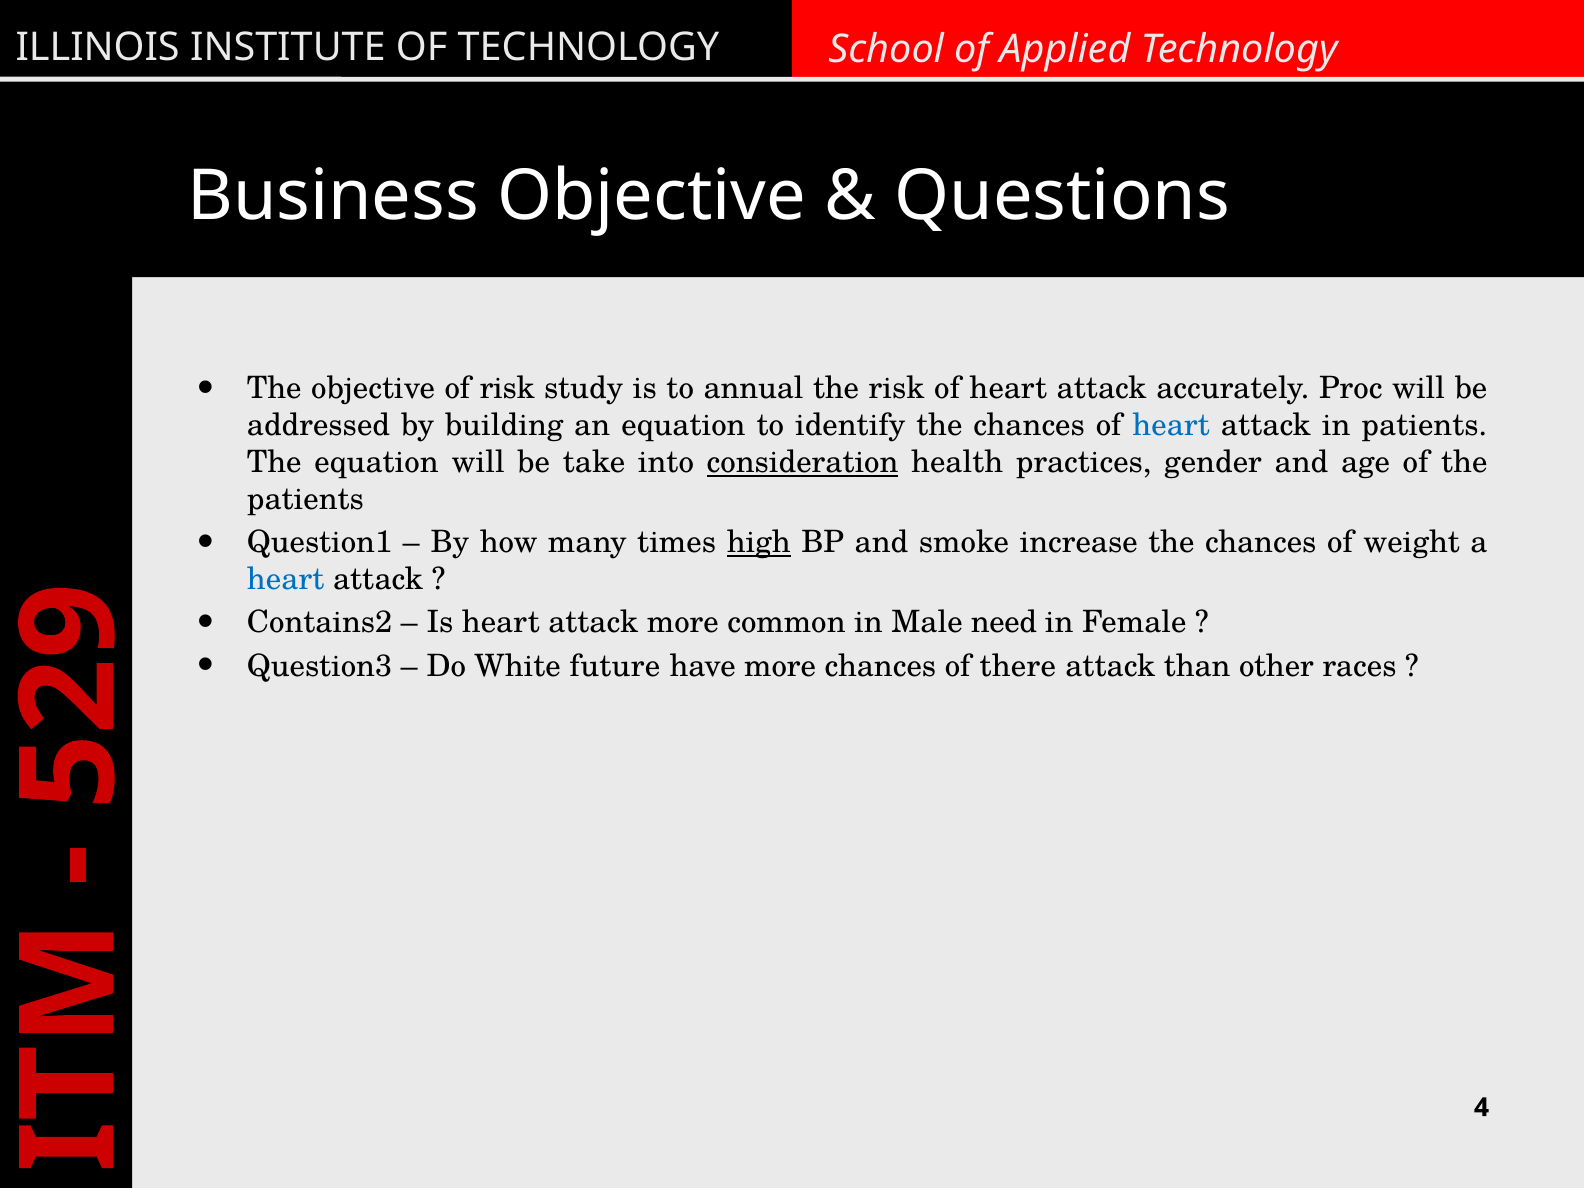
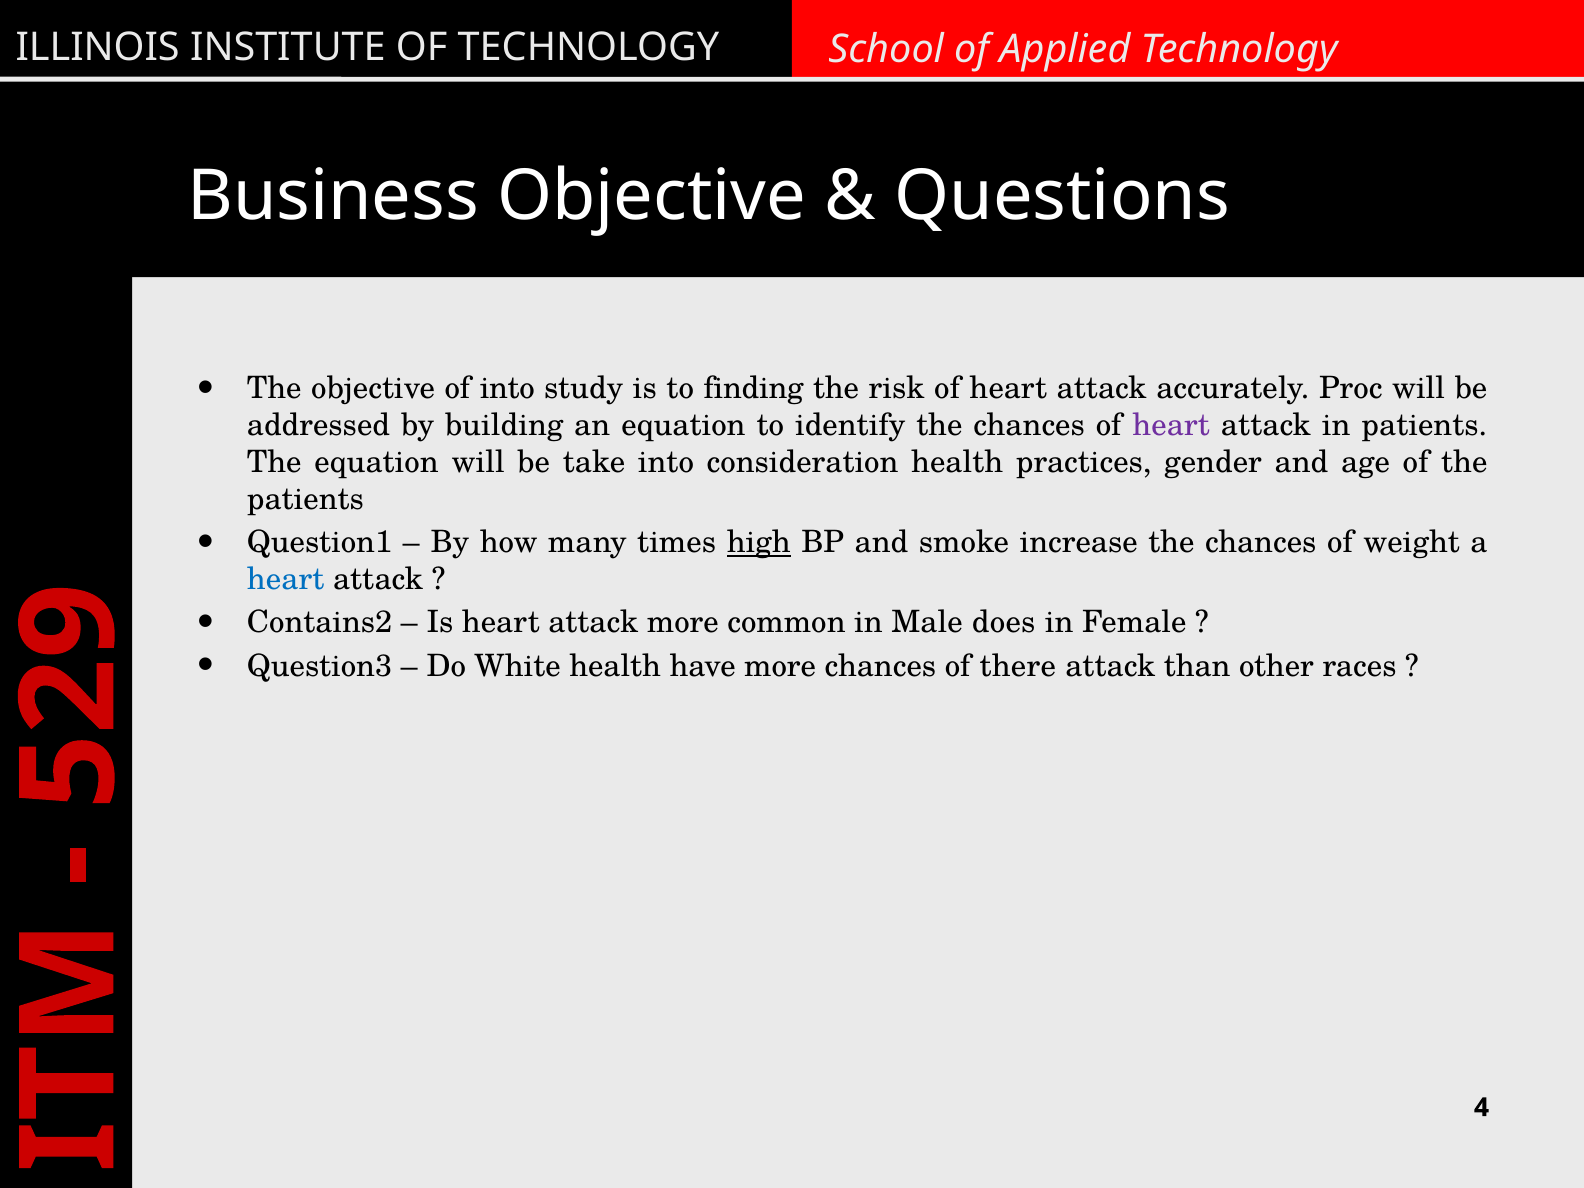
of risk: risk -> into (507, 389)
annual: annual -> finding (754, 389)
heart colour: blue -> purple (1171, 425)
consideration underline: present -> none (803, 462)
need: need -> does (1004, 623)
White future: future -> health (615, 666)
